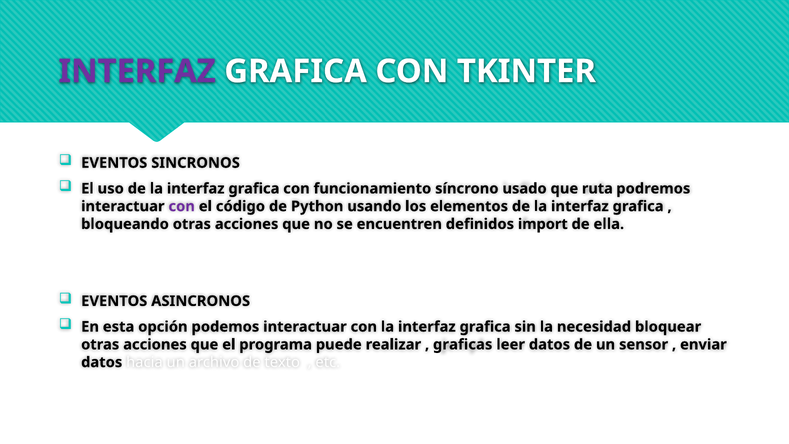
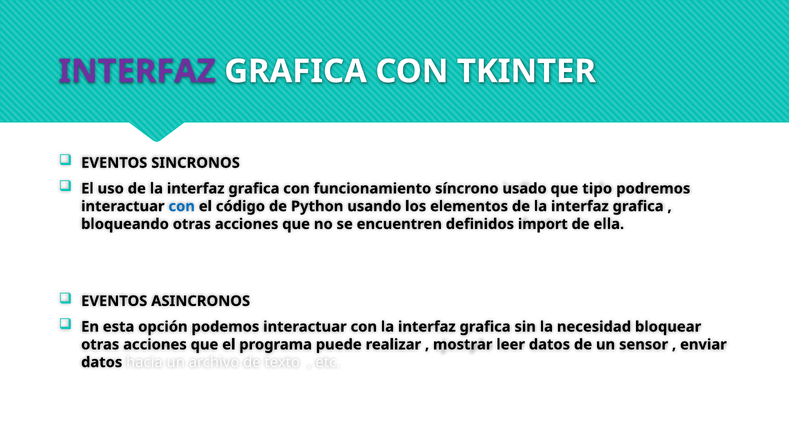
ruta: ruta -> tipo (597, 189)
con colour: purple -> blue (182, 206)
graficas: graficas -> mostrar (463, 344)
